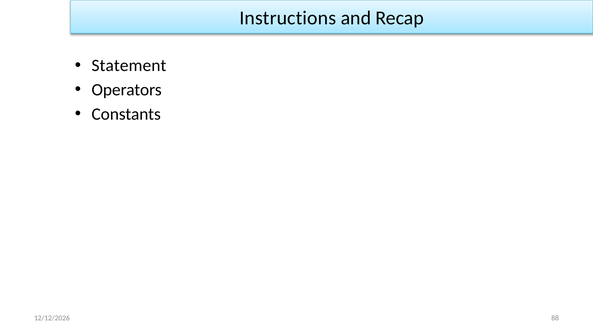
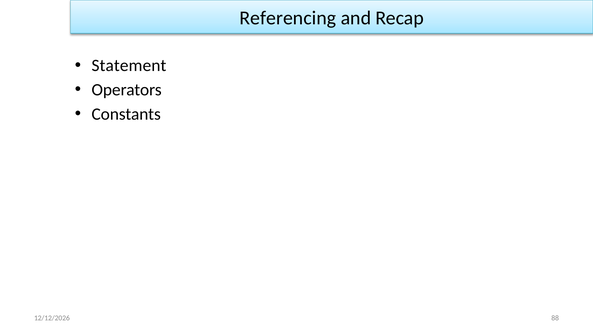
Instructions: Instructions -> Referencing (288, 18)
